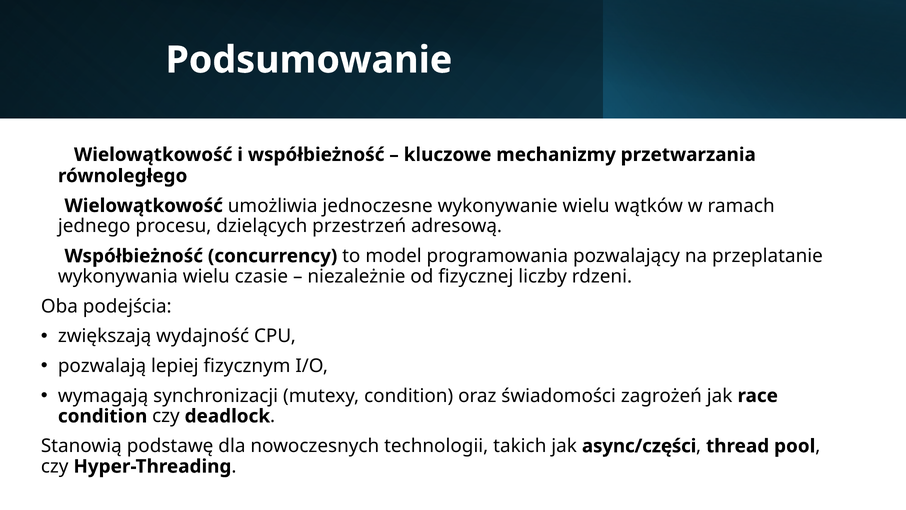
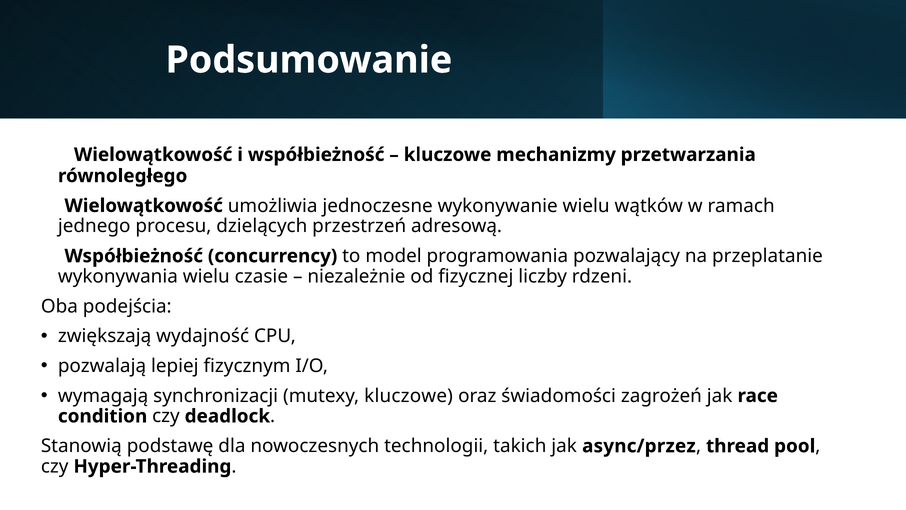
mutexy condition: condition -> kluczowe (409, 396)
async/części: async/części -> async/przez (639, 446)
